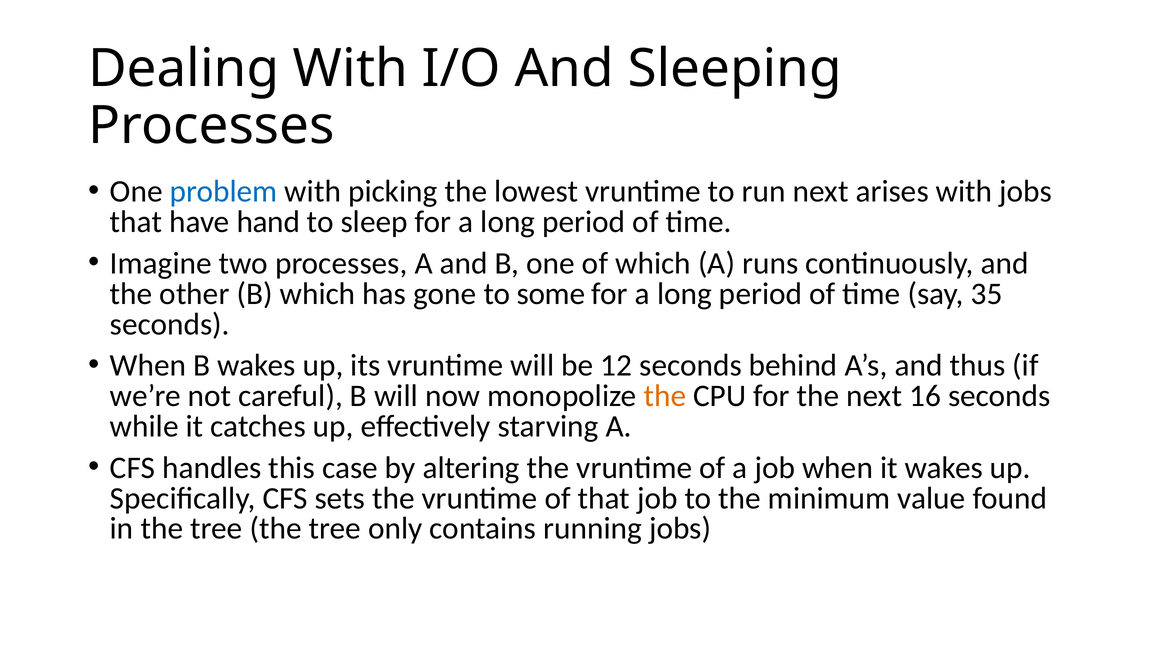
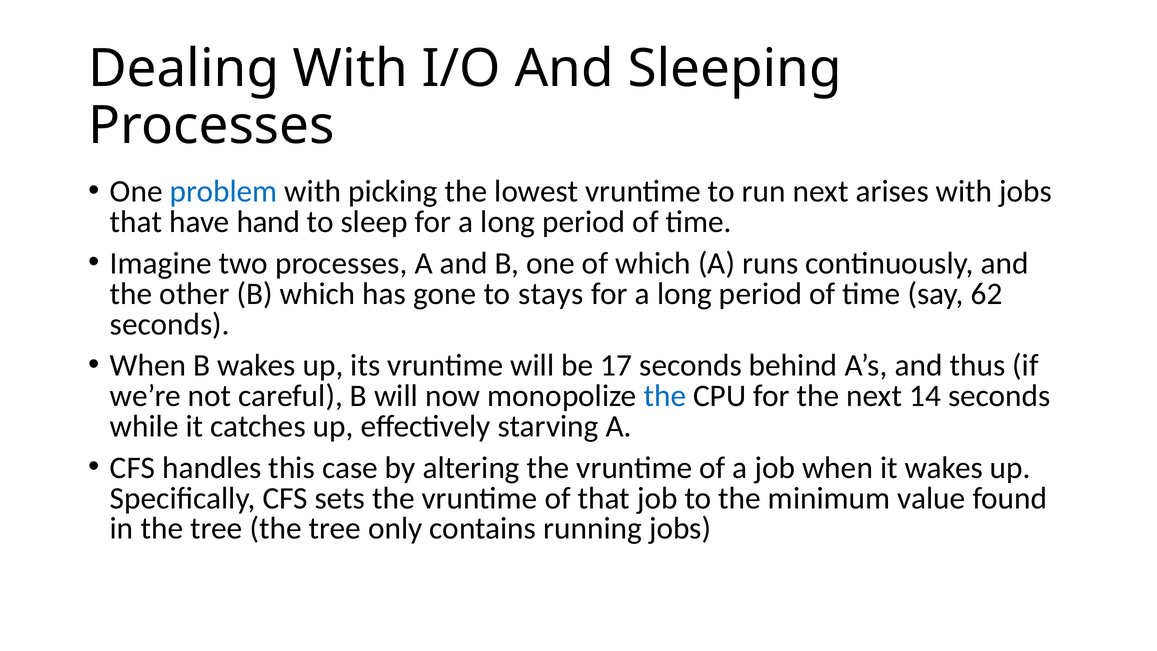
some: some -> stays (551, 294)
35: 35 -> 62 (987, 294)
12: 12 -> 17 (616, 365)
the colour: orange -> blue (665, 396)
16: 16 -> 14 (925, 396)
